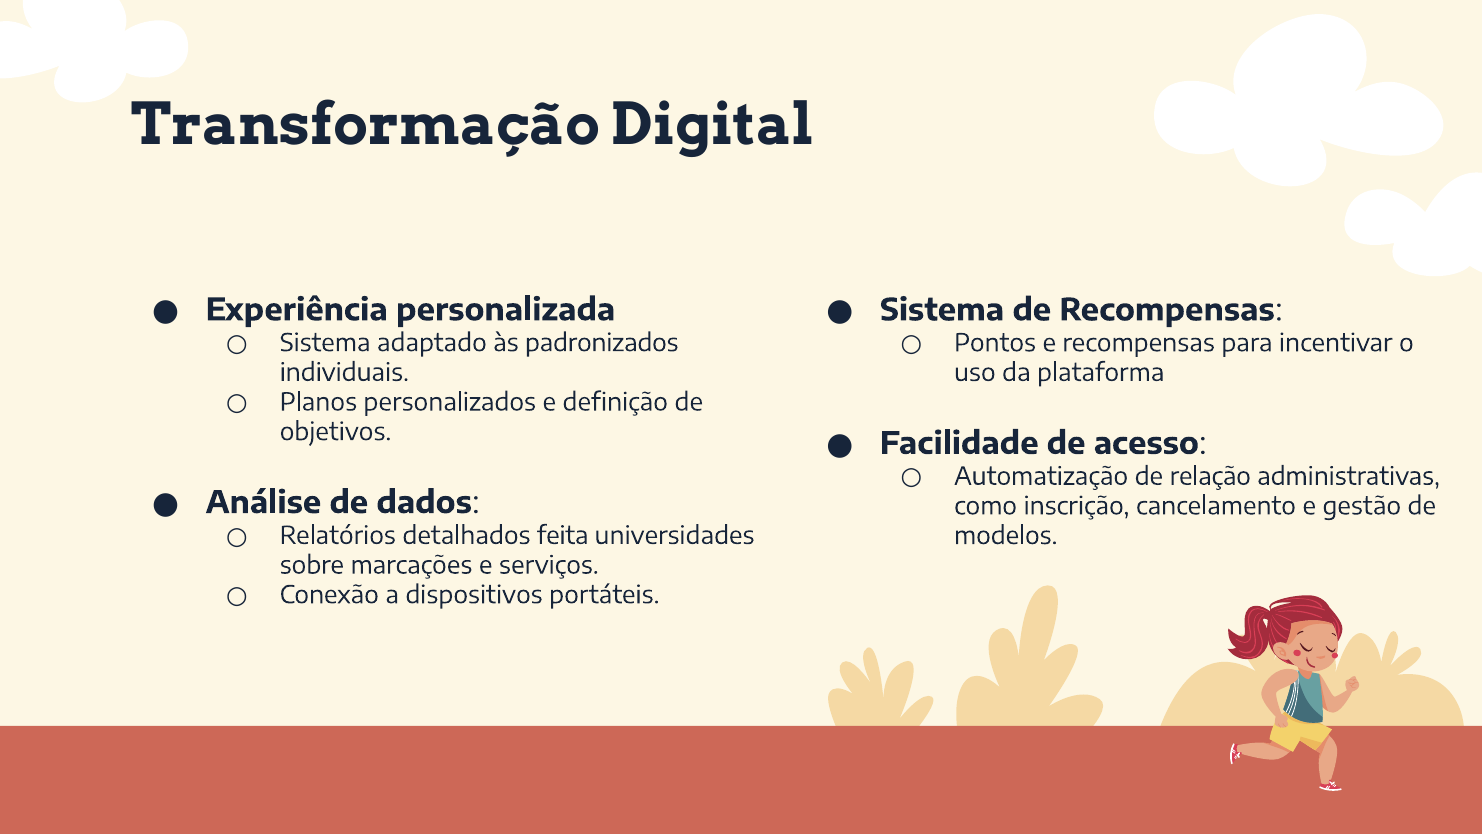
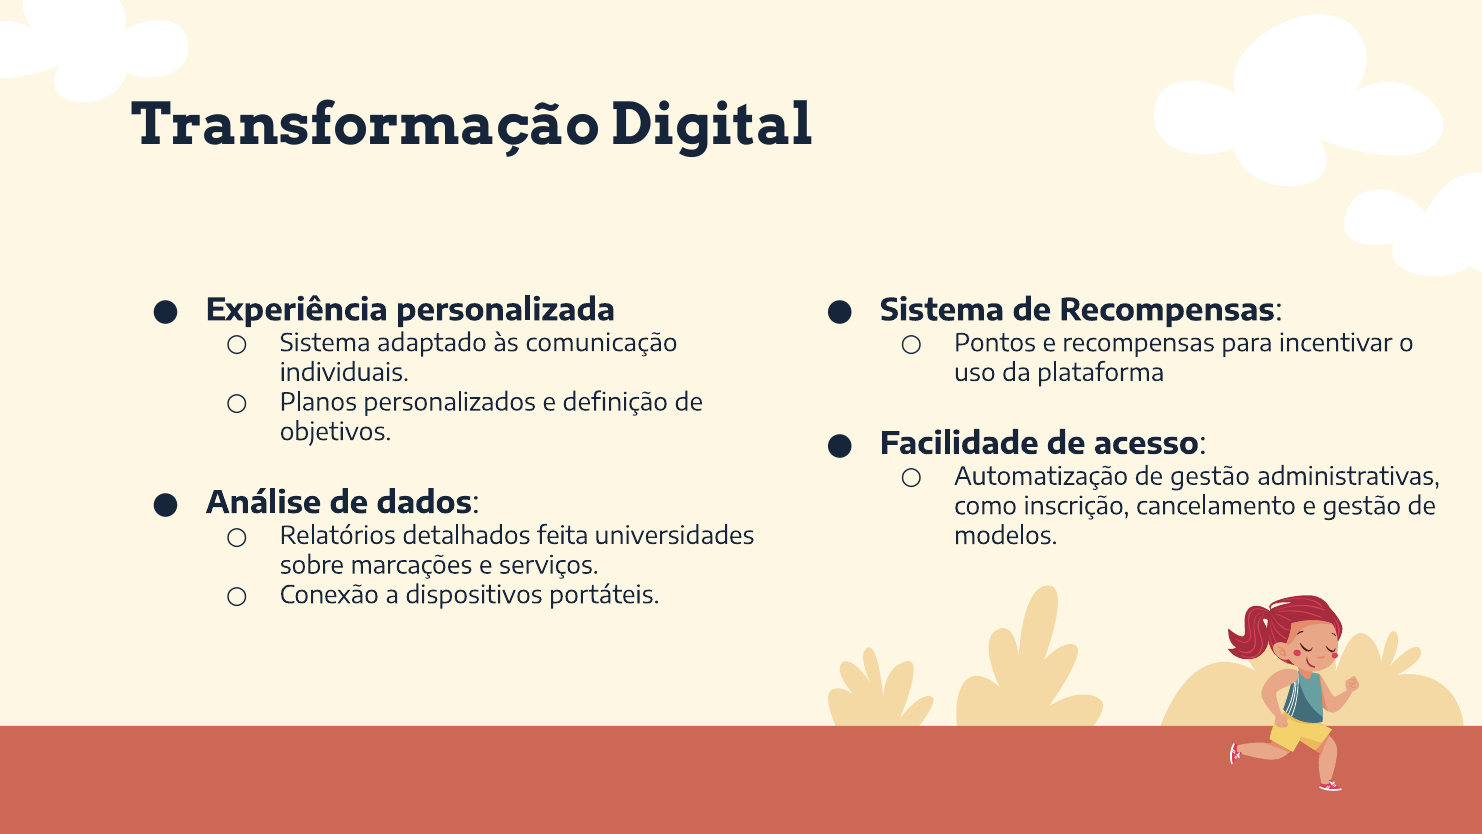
padronizados: padronizados -> comunicação (602, 343)
de relação: relação -> gestão (1210, 476)
